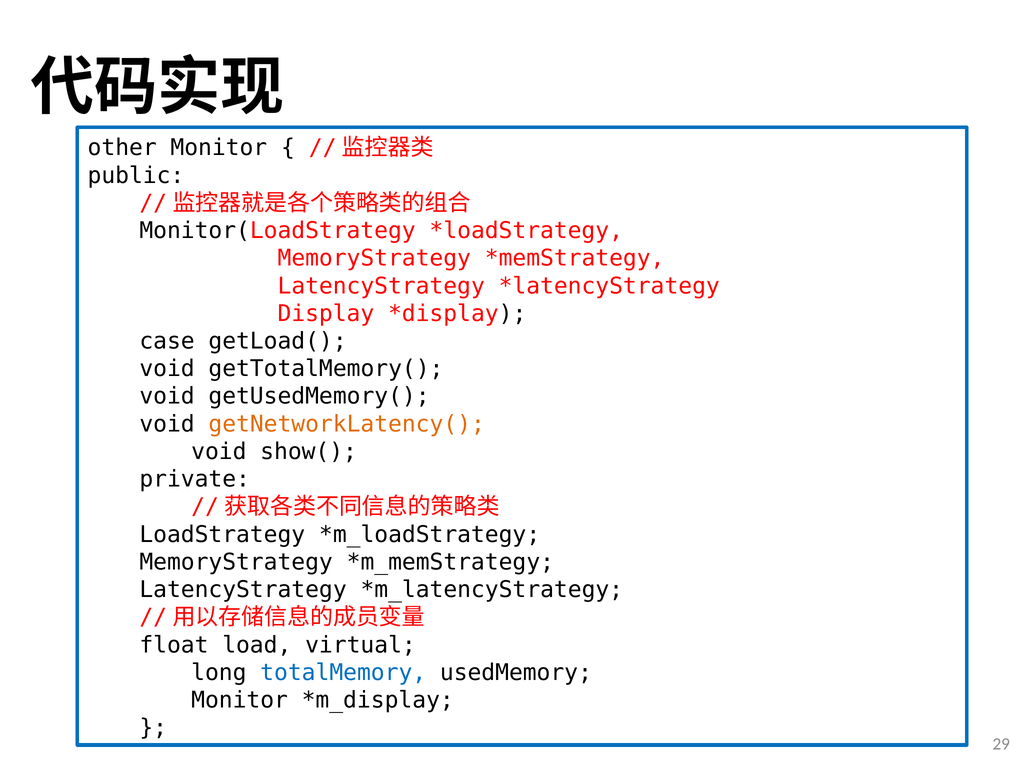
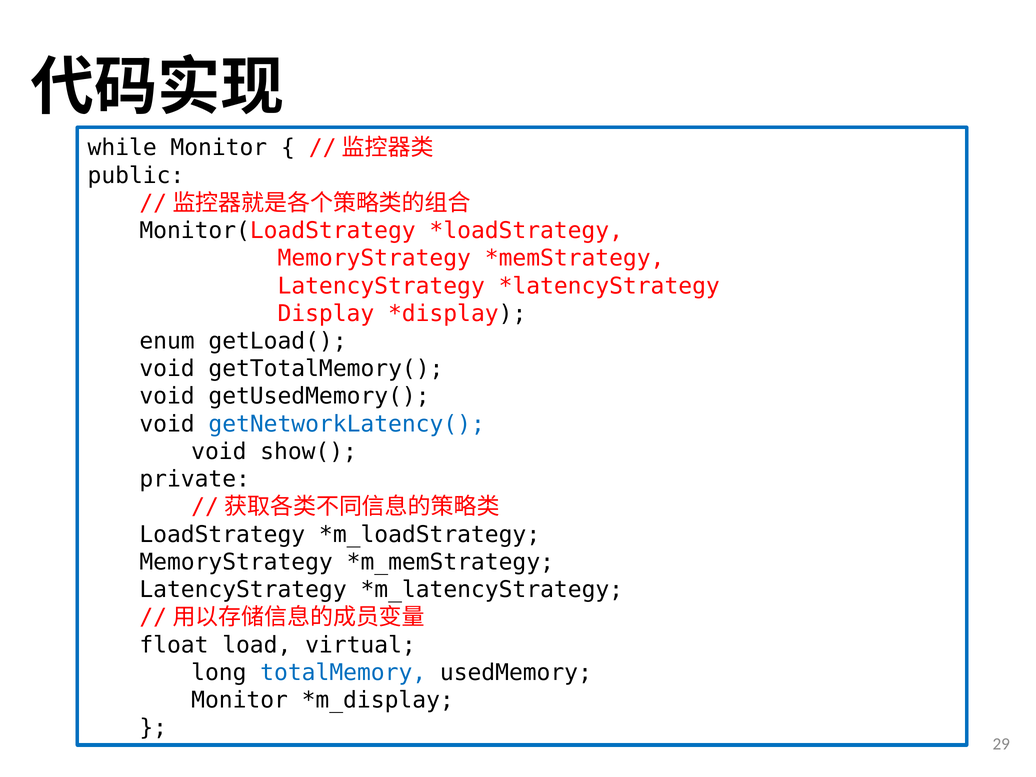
other: other -> while (122, 148)
case: case -> enum (167, 341)
getNetworkLatency( colour: orange -> blue (347, 424)
